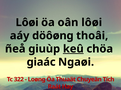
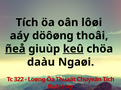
Lôøi: Lôøi -> Tích (27, 23)
ñeå underline: none -> present (15, 49)
giaác: giaác -> daàu (41, 63)
